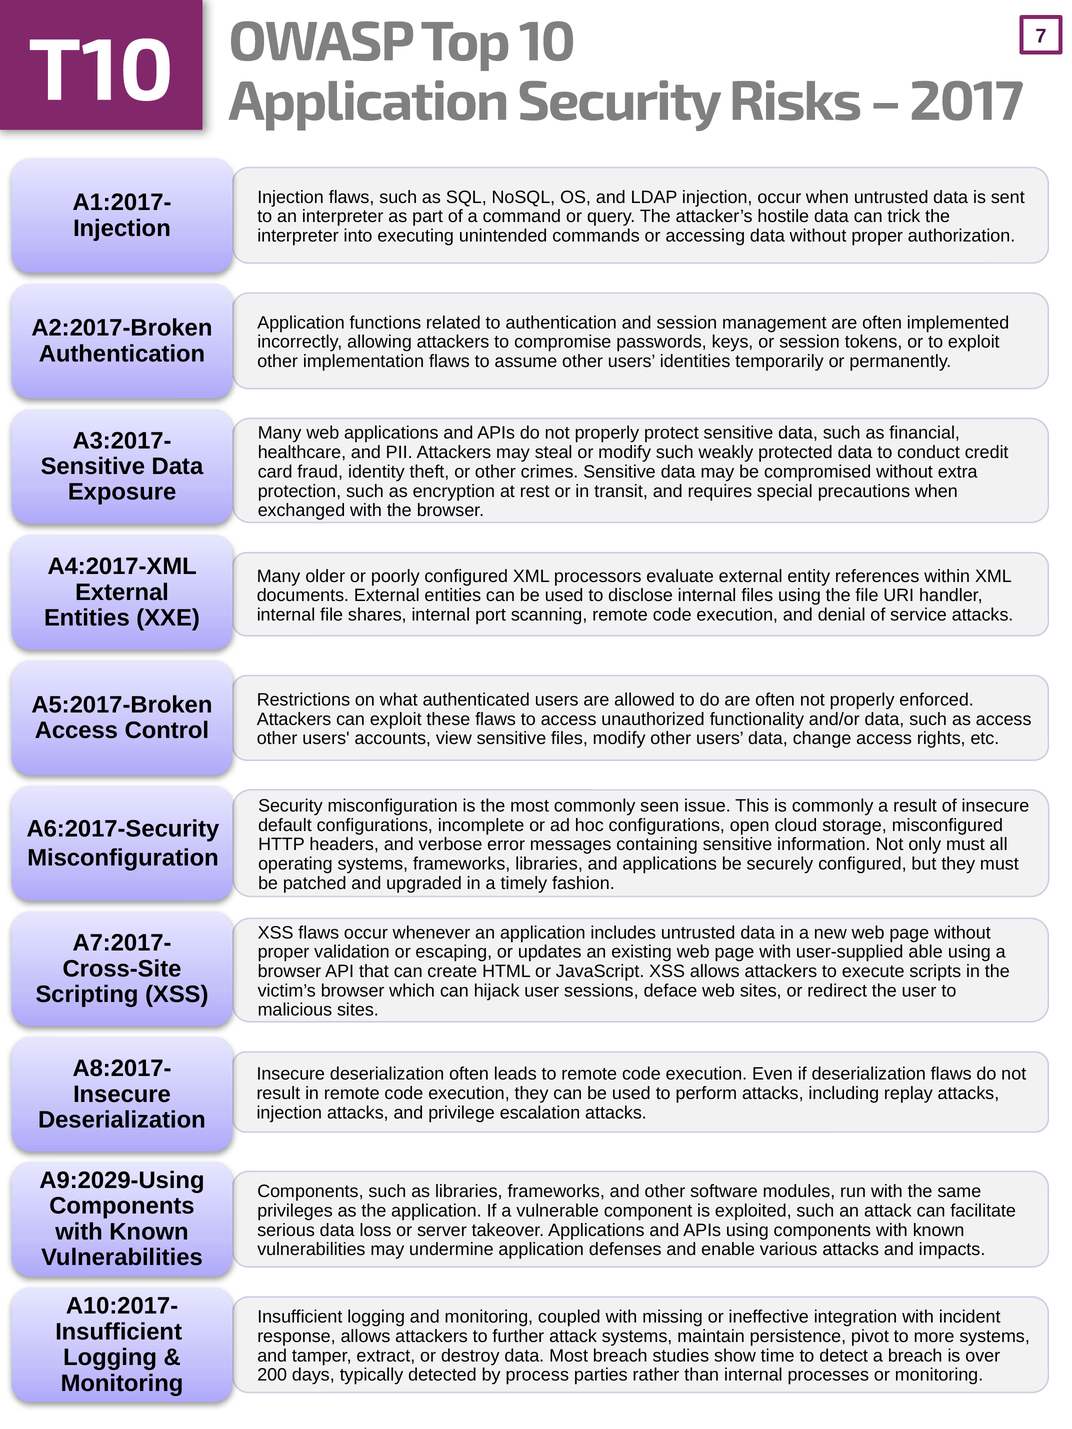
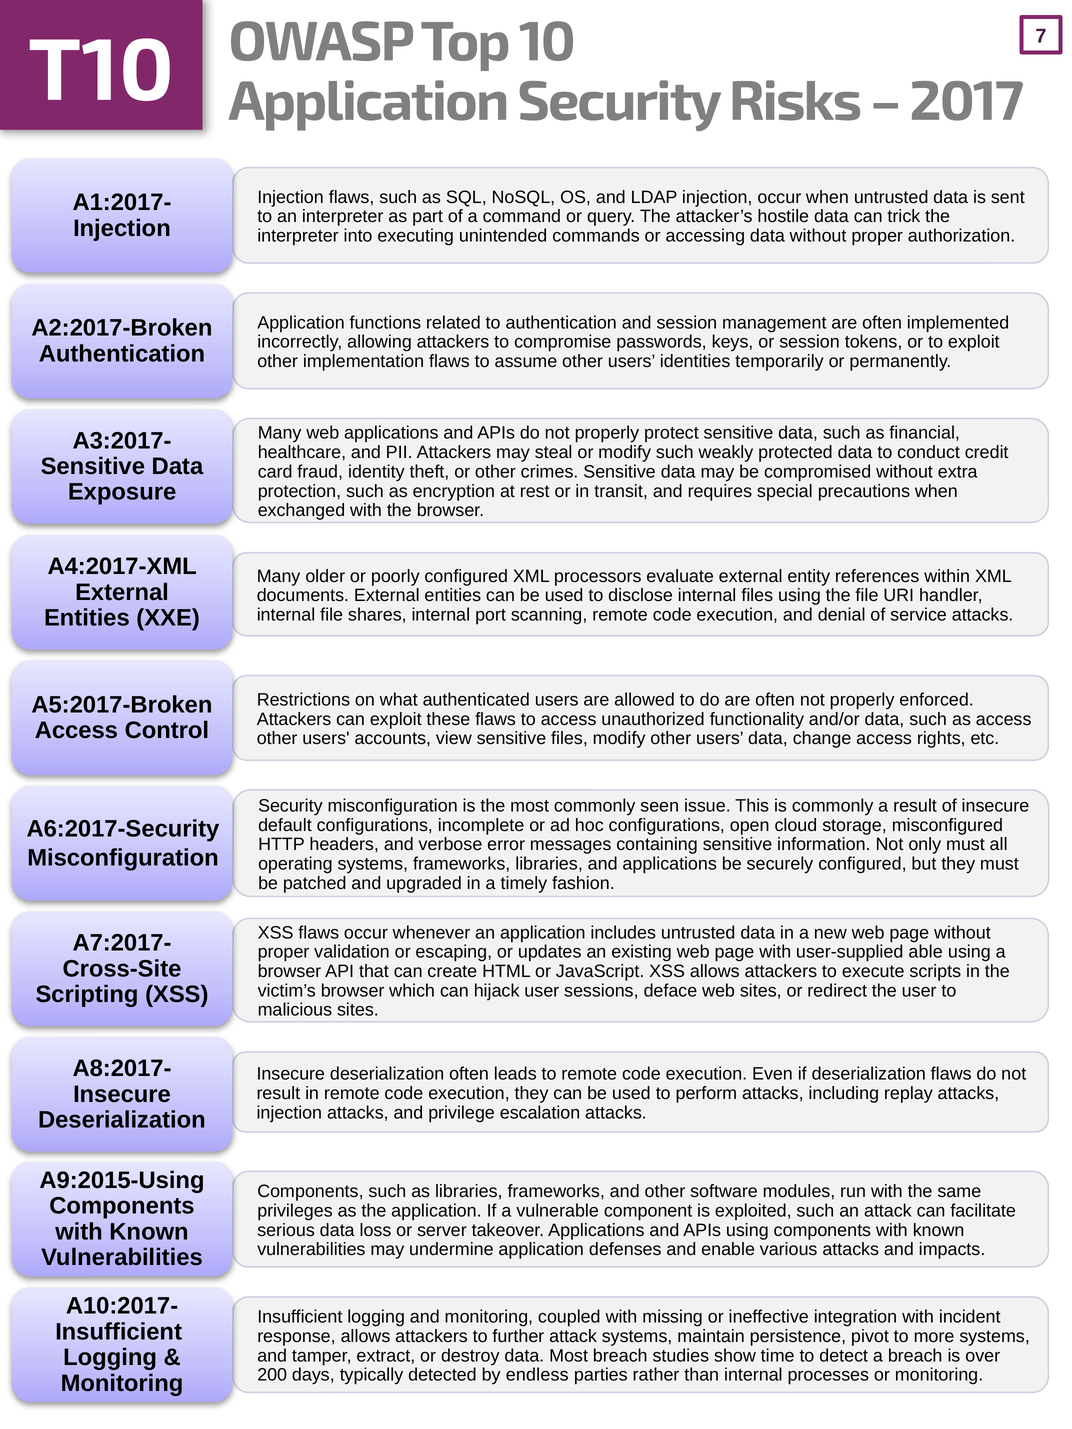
A9:2029-Using: A9:2029-Using -> A9:2015-Using (122, 1181)
process: process -> endless (537, 1375)
